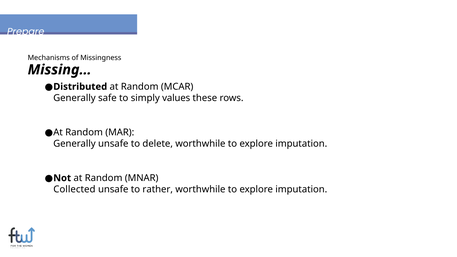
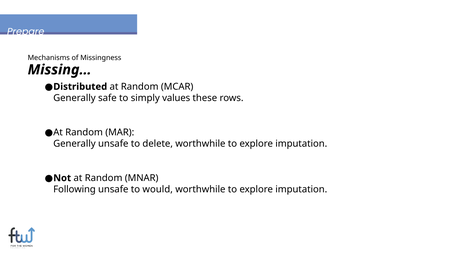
Collected: Collected -> Following (75, 189)
rather: rather -> would (158, 189)
